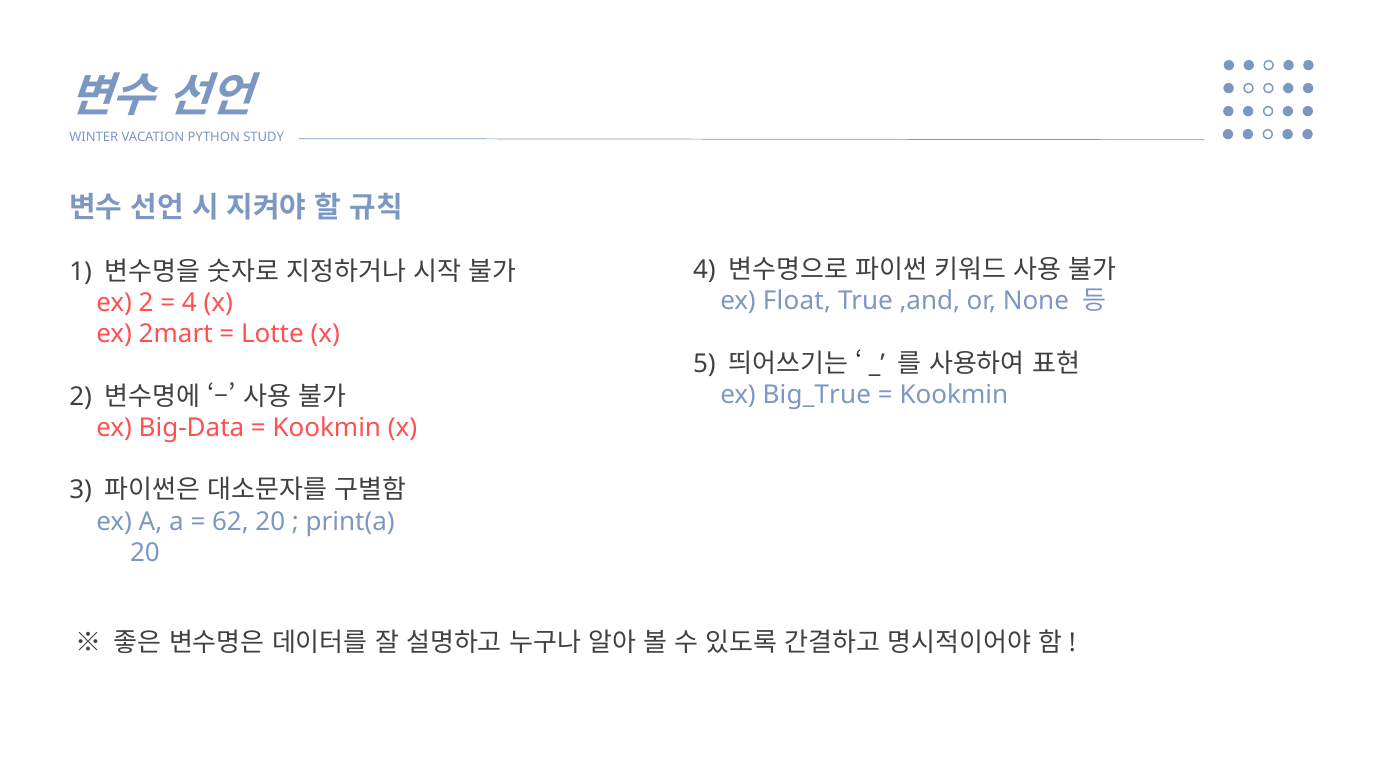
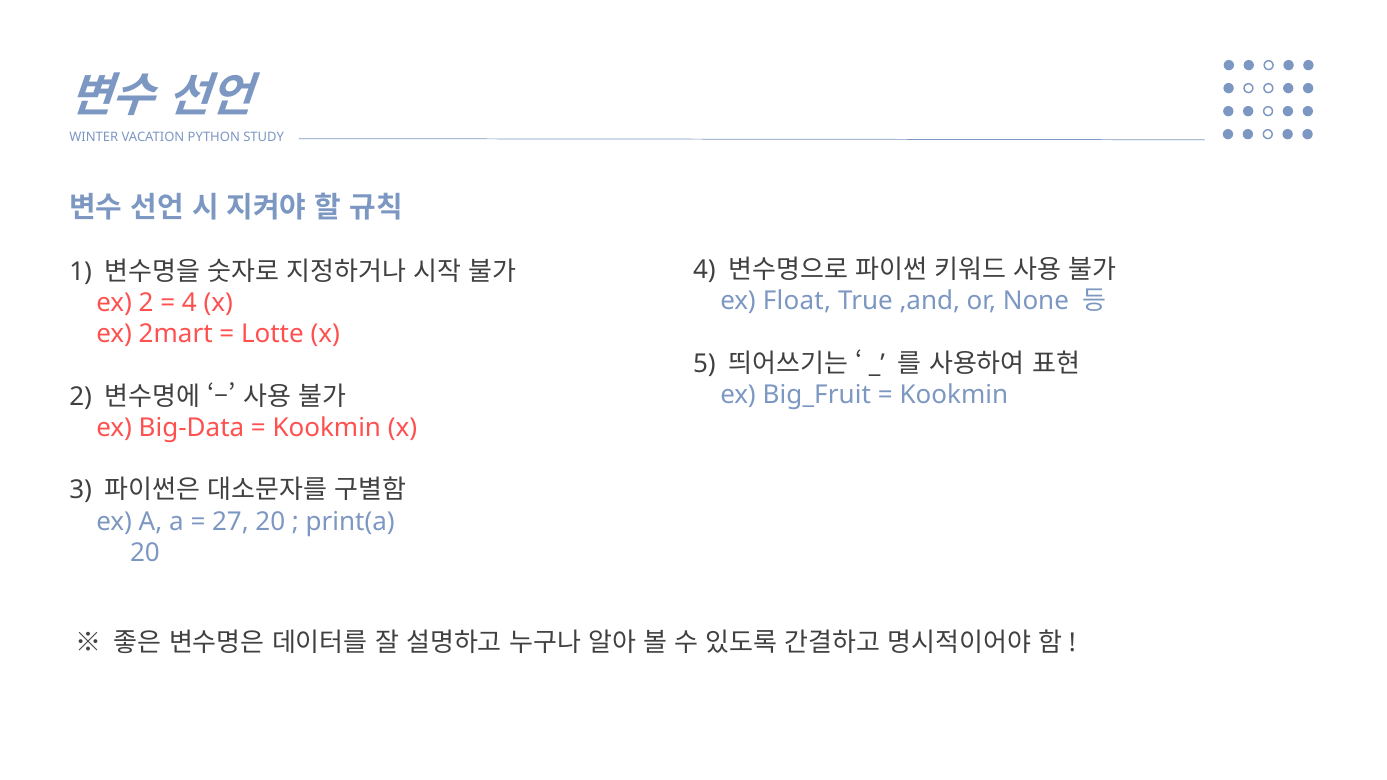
Big_True: Big_True -> Big_Fruit (817, 395)
62: 62 -> 27 (230, 522)
